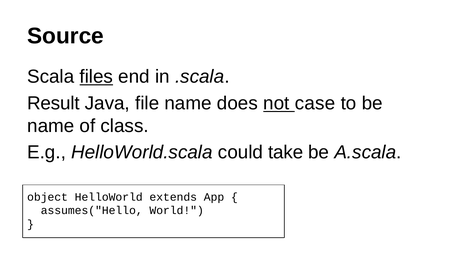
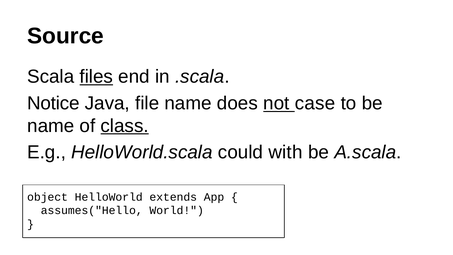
Result: Result -> Notice (53, 103)
class underline: none -> present (125, 126)
take: take -> with (286, 152)
